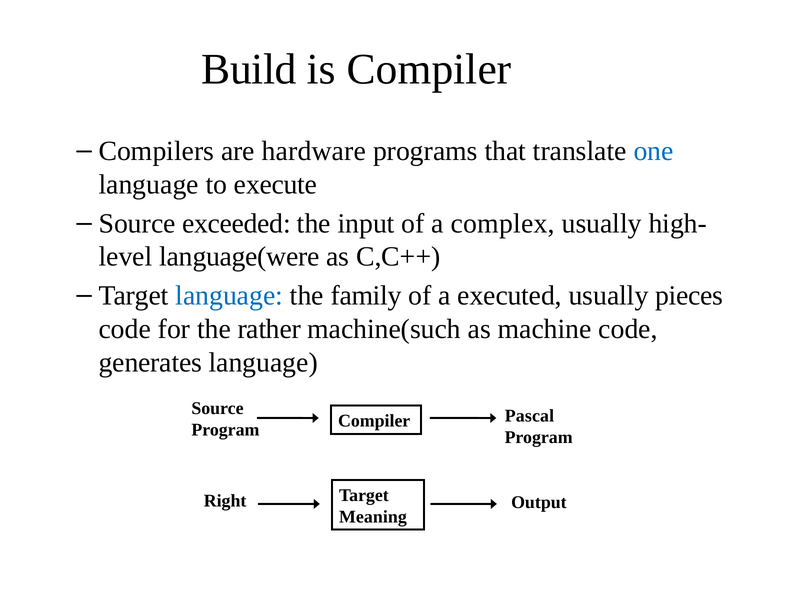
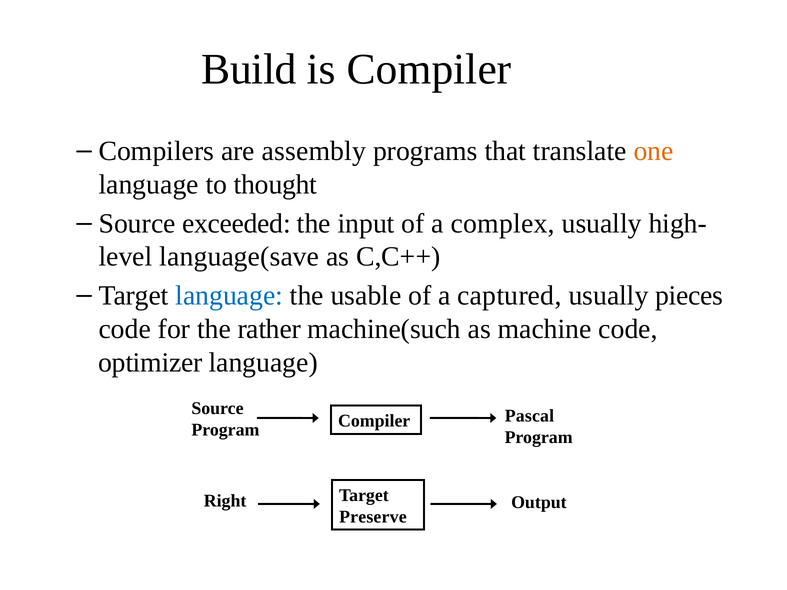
hardware: hardware -> assembly (314, 151)
one colour: blue -> orange (654, 151)
execute: execute -> thought (276, 185)
language(were: language(were -> language(save (239, 257)
family: family -> usable (366, 296)
executed: executed -> captured (509, 296)
generates: generates -> optimizer (150, 362)
Meaning: Meaning -> Preserve (373, 516)
